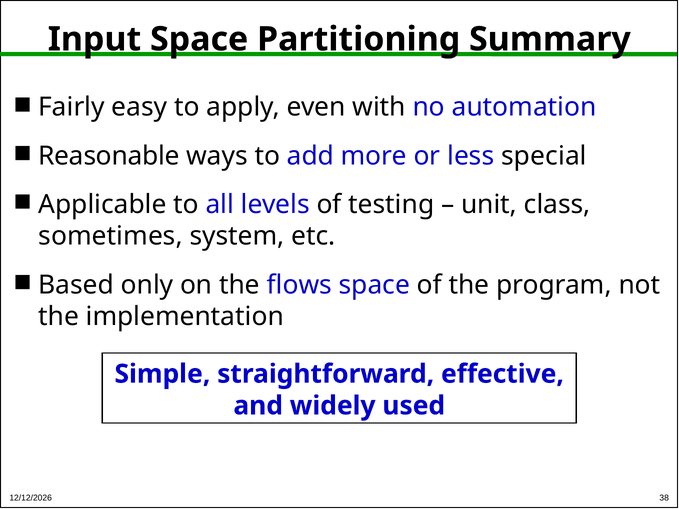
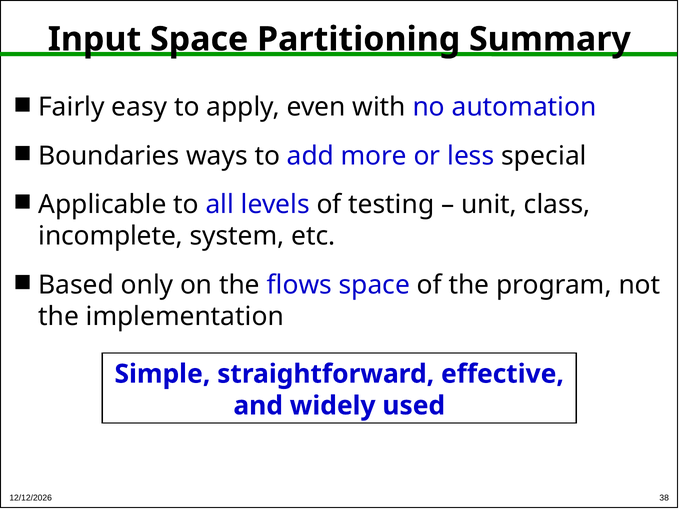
Reasonable: Reasonable -> Boundaries (109, 156)
sometimes: sometimes -> incomplete (111, 236)
